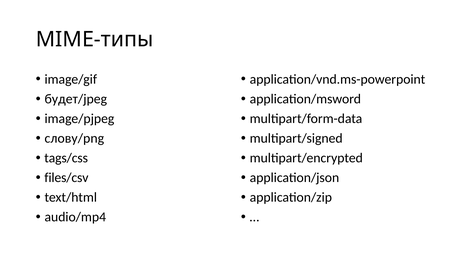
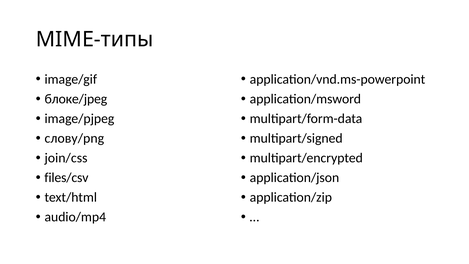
будет/jpeg: будет/jpeg -> блоке/jpeg (76, 99)
tags/css: tags/css -> join/css (66, 158)
